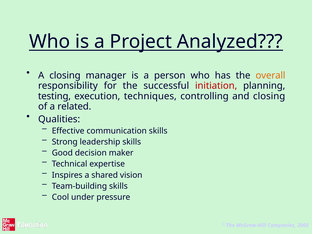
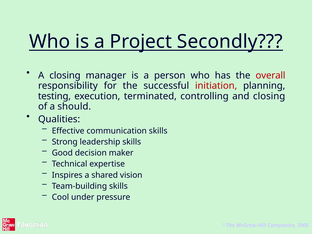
Analyzed: Analyzed -> Secondly (230, 42)
overall colour: orange -> red (270, 76)
techniques: techniques -> terminated (150, 96)
related: related -> should (74, 106)
